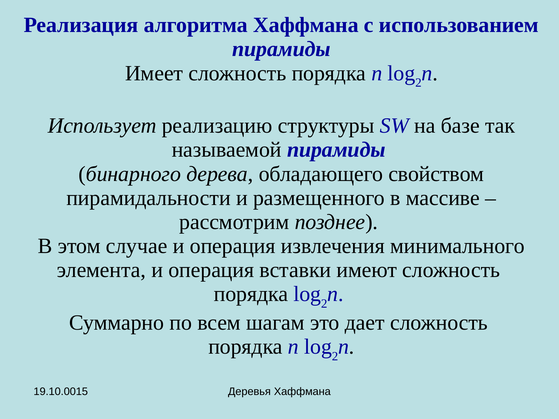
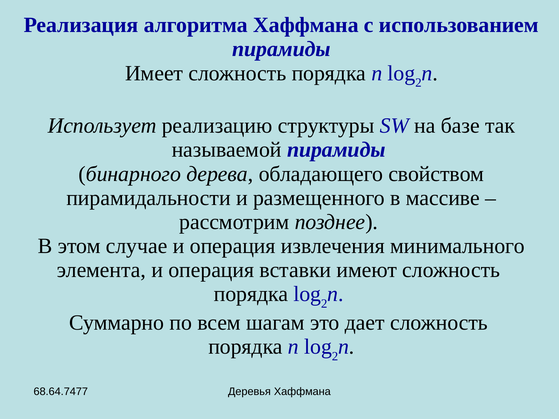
19.10.0015: 19.10.0015 -> 68.64.7477 (61, 392)
